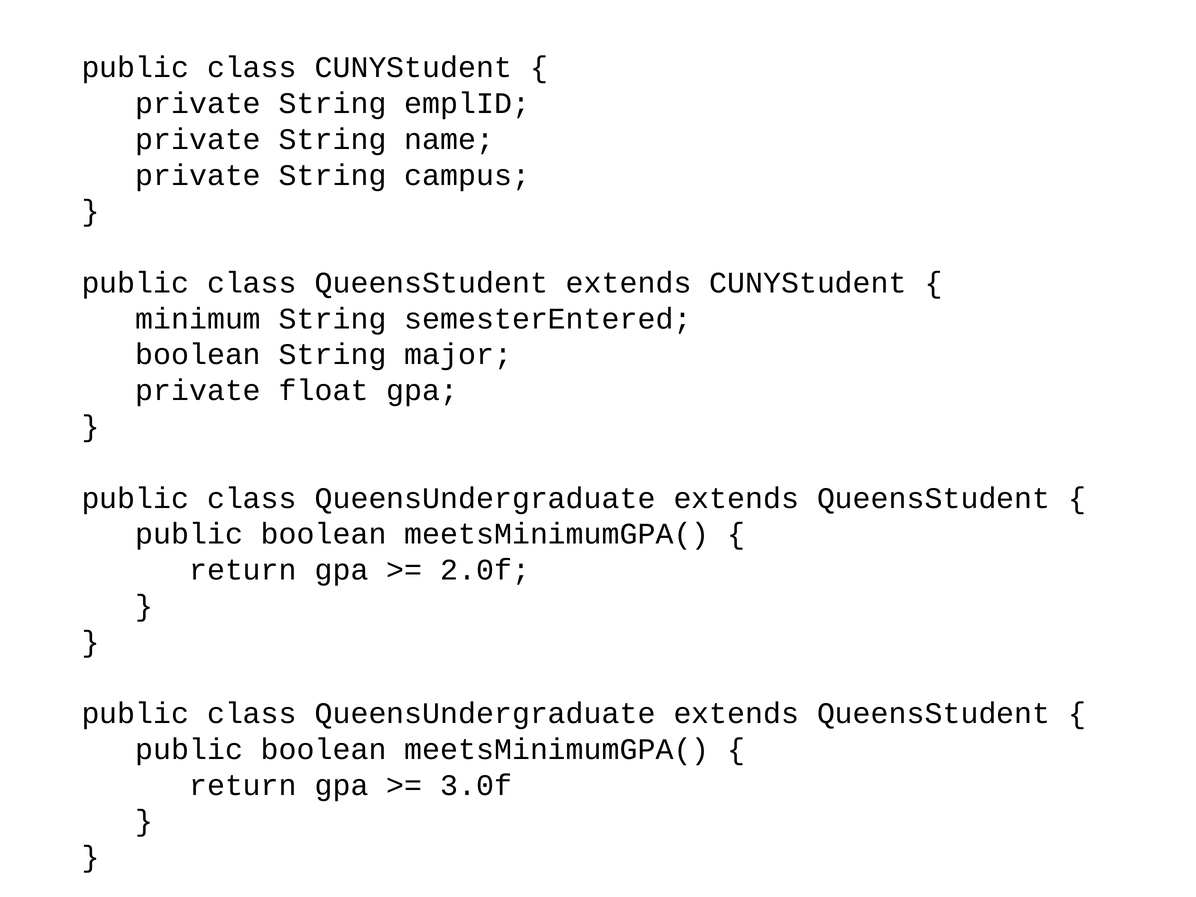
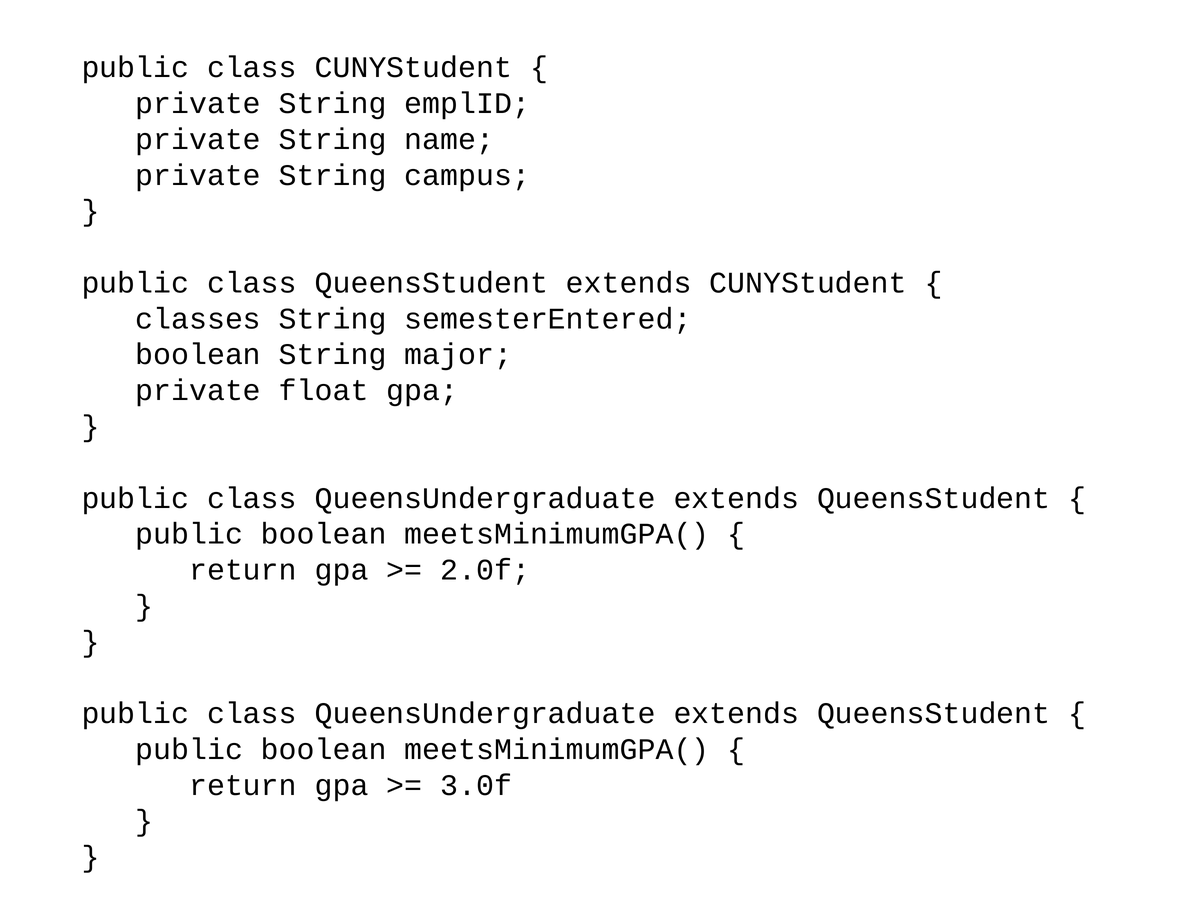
minimum: minimum -> classes (198, 319)
